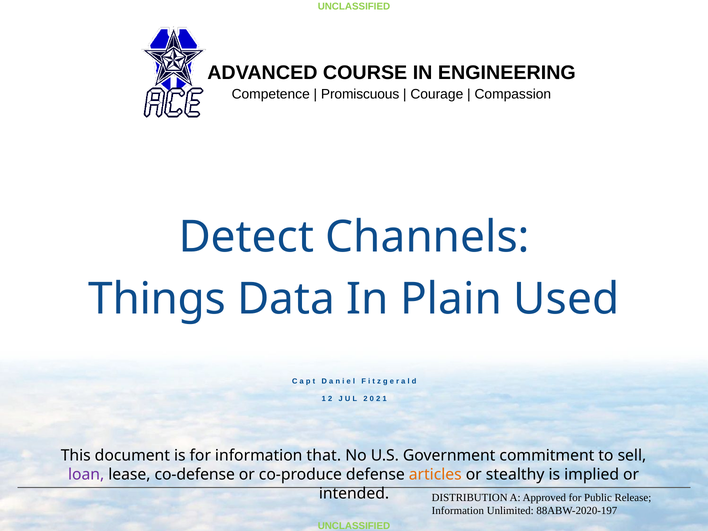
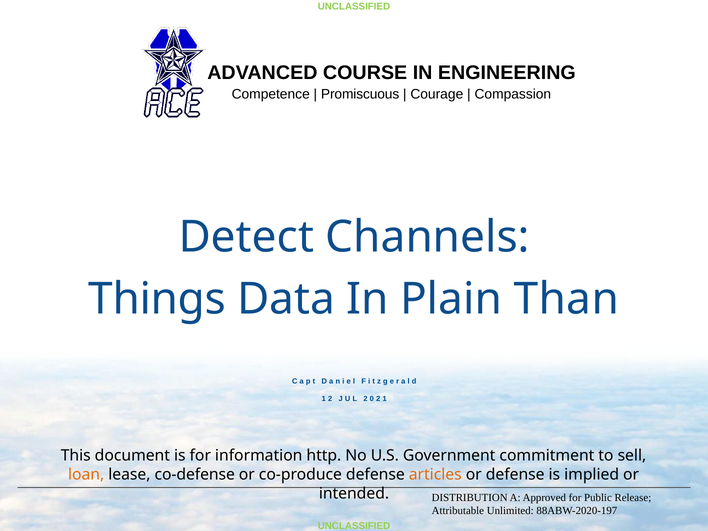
Used: Used -> Than (566, 299)
that: that -> http (324, 456)
loan colour: purple -> orange (86, 475)
or stealthy: stealthy -> defense (515, 475)
Information: Information -> Attributable (458, 511)
